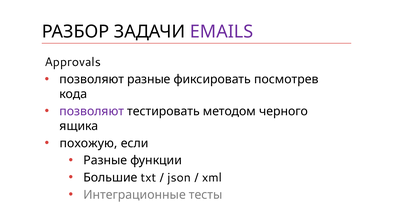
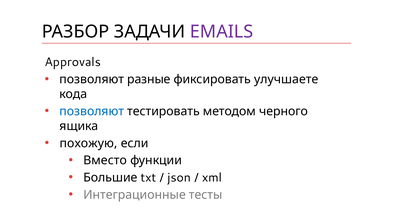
посмотрев: посмотрев -> улучшаете (286, 79)
позволяют colour: purple -> blue (92, 111)
Разные: Разные -> Вместо (105, 160)
